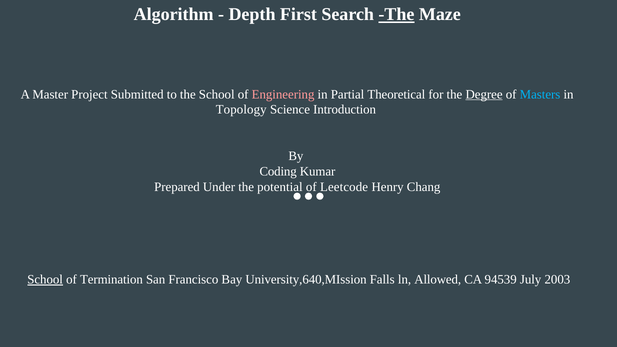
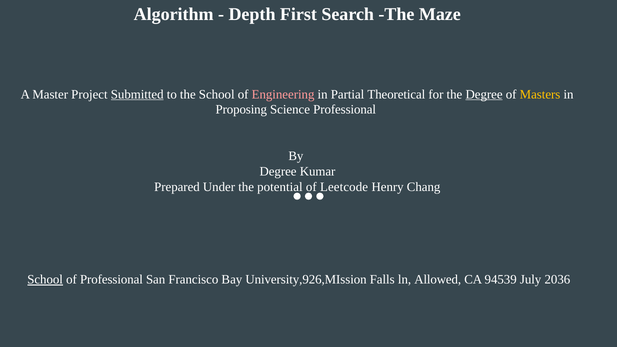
The underline: present -> none (396, 14)
Submitted underline: none -> present (137, 94)
Masters colour: light blue -> yellow (540, 94)
Topology: Topology -> Proposing (241, 110)
Science Introduction: Introduction -> Professional (345, 110)
Coding: Coding -> Degree (278, 171)
of Termination: Termination -> Professional (111, 279)
University,640,MIssion: University,640,MIssion -> University,926,MIssion (306, 279)
2003: 2003 -> 2036 (557, 279)
